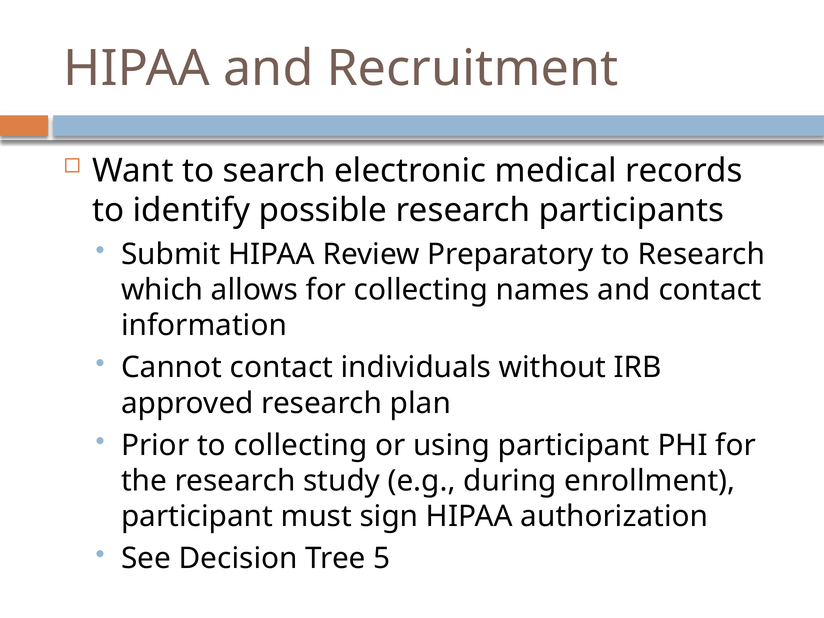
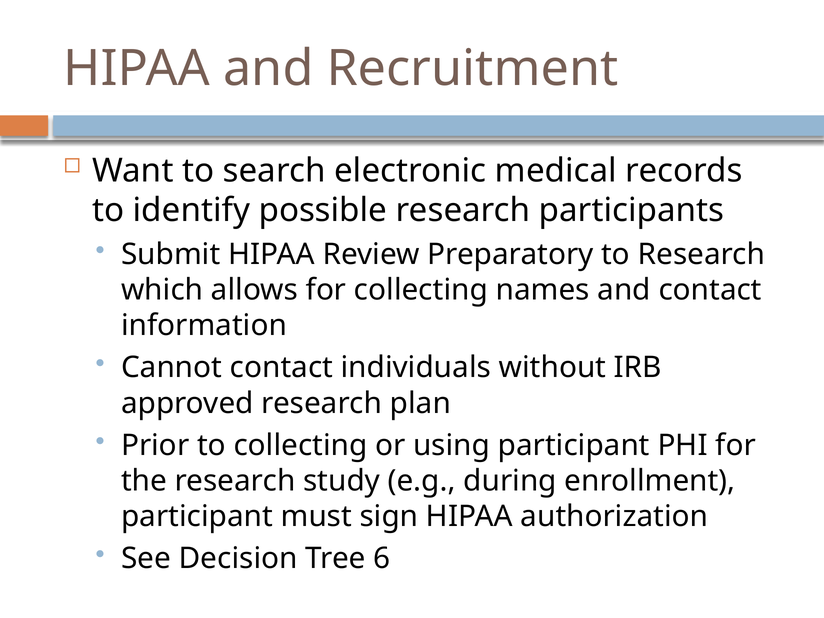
5: 5 -> 6 (382, 559)
